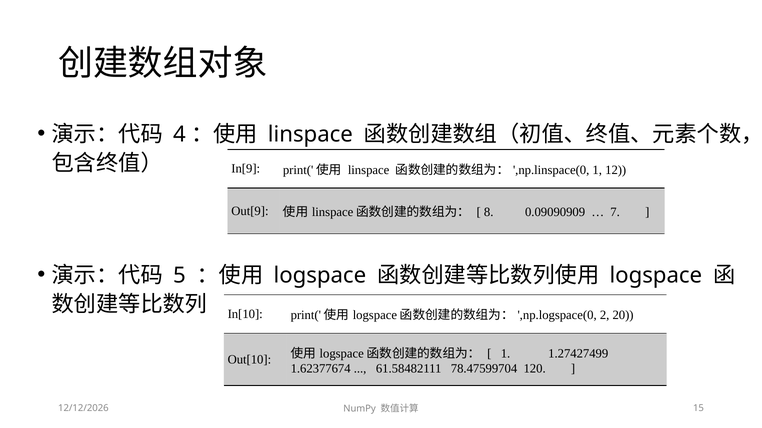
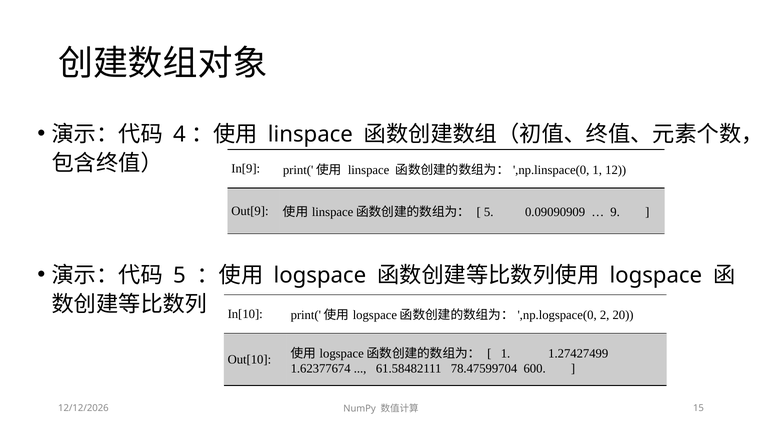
8: 8 -> 5 (489, 212)
7: 7 -> 9 (615, 212)
120: 120 -> 600 (535, 369)
